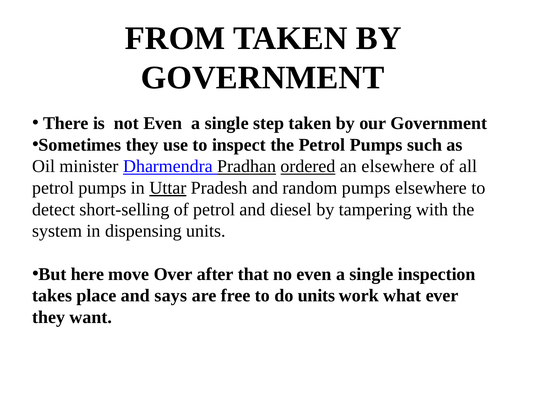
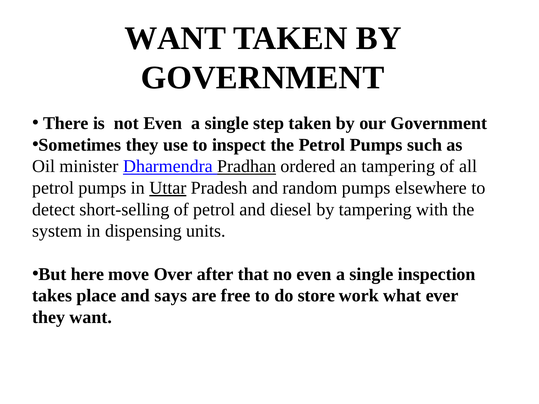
FROM: FROM -> WANT (175, 38)
ordered underline: present -> none (308, 166)
an elsewhere: elsewhere -> tampering (398, 166)
do units: units -> store (316, 296)
